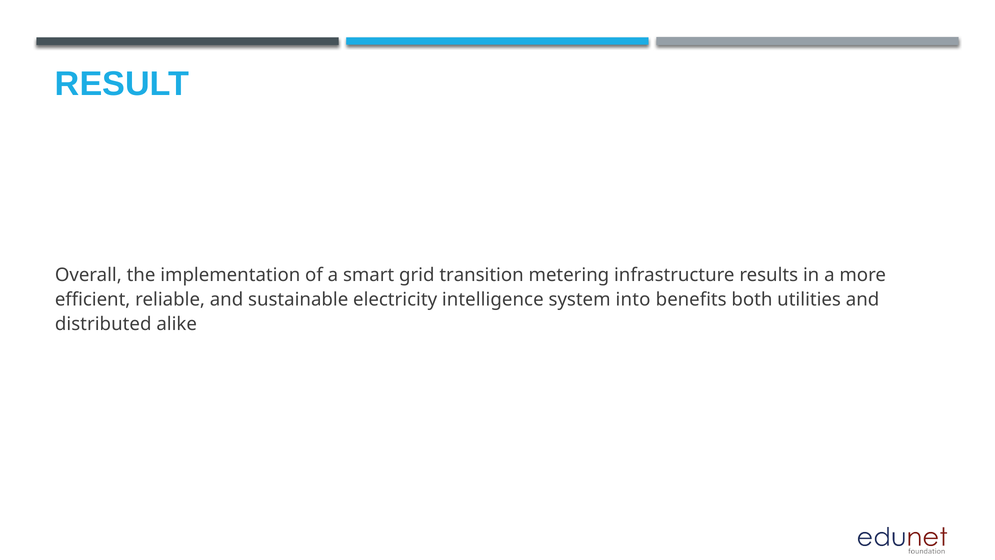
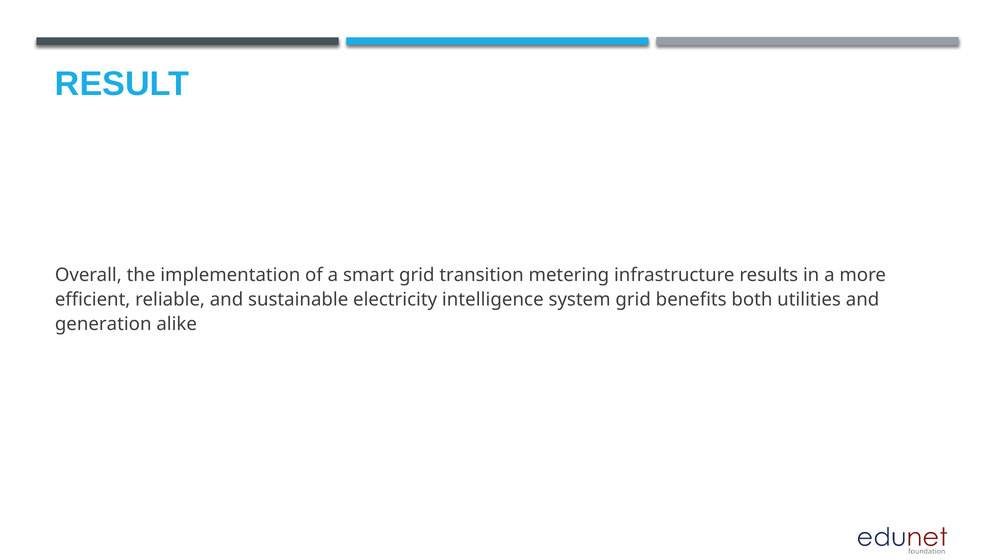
system into: into -> grid (633, 299)
distributed: distributed -> generation (103, 324)
